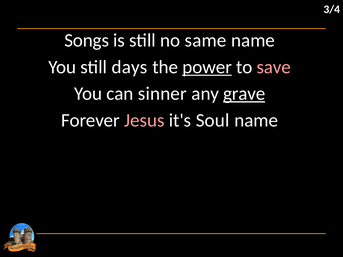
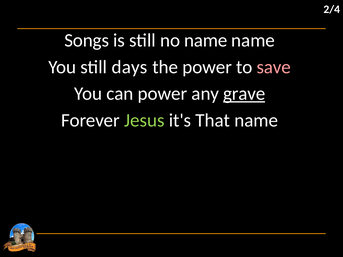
3/4: 3/4 -> 2/4 (332, 9)
no same: same -> name (206, 40)
power underline: present -> none (207, 67)
can sinner: sinner -> power (162, 94)
Jesus colour: pink -> light green (144, 120)
Soul: Soul -> That (213, 120)
